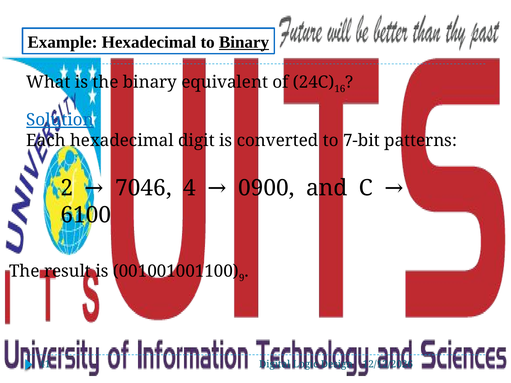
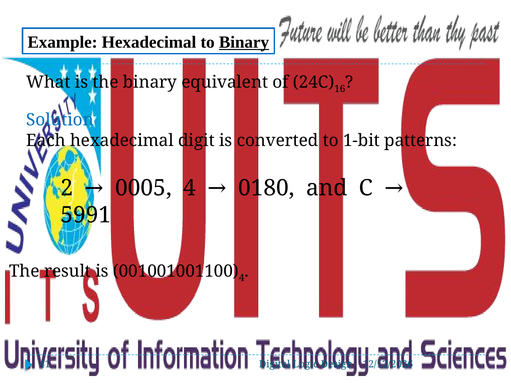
Solution underline: present -> none (60, 120)
7-bit: 7-bit -> 1-bit (361, 141)
7046: 7046 -> 0005 (143, 188)
0900: 0900 -> 0180 (266, 188)
6100: 6100 -> 5991 (86, 215)
9: 9 -> 4 (242, 278)
